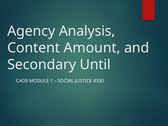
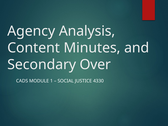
Amount: Amount -> Minutes (92, 48)
Until: Until -> Over (95, 65)
